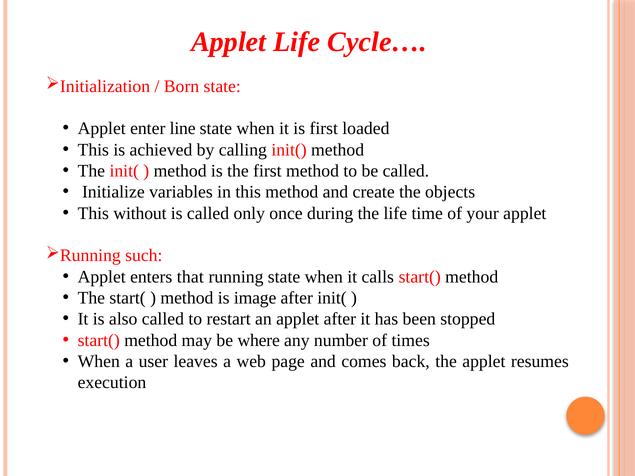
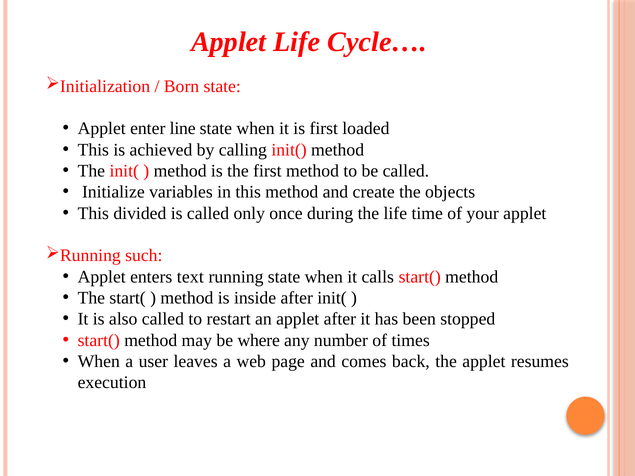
without: without -> divided (140, 213)
that: that -> text (190, 277)
image: image -> inside (255, 298)
